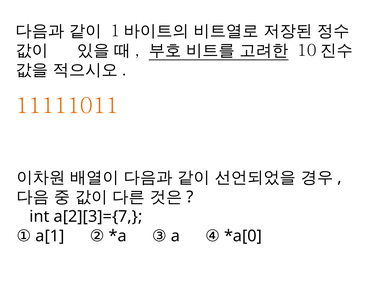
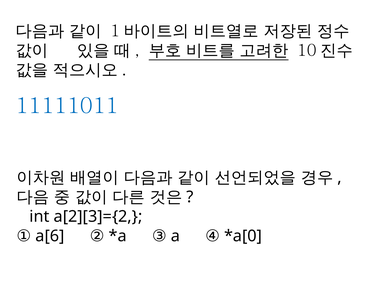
11111011 colour: orange -> blue (67, 106)
a[2][3]={7: a[2][3]={7 -> a[2][3]={2 (98, 217)
a[1: a[1 -> a[6 (50, 236)
